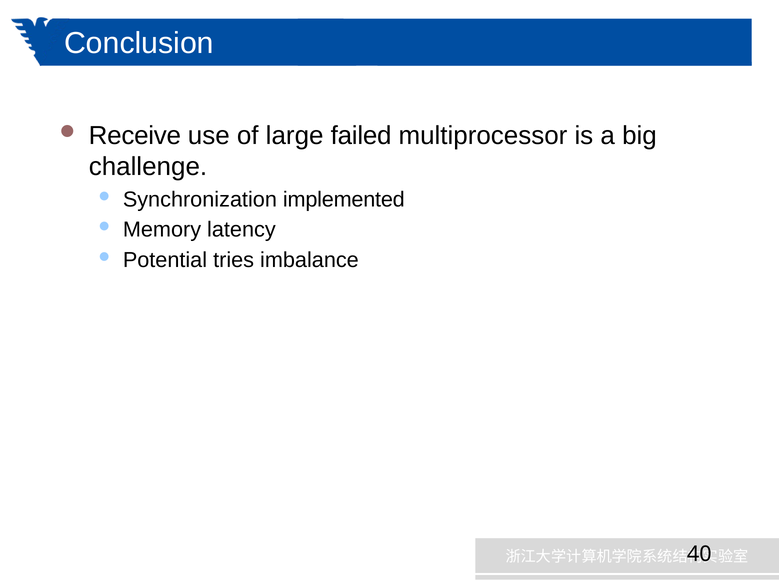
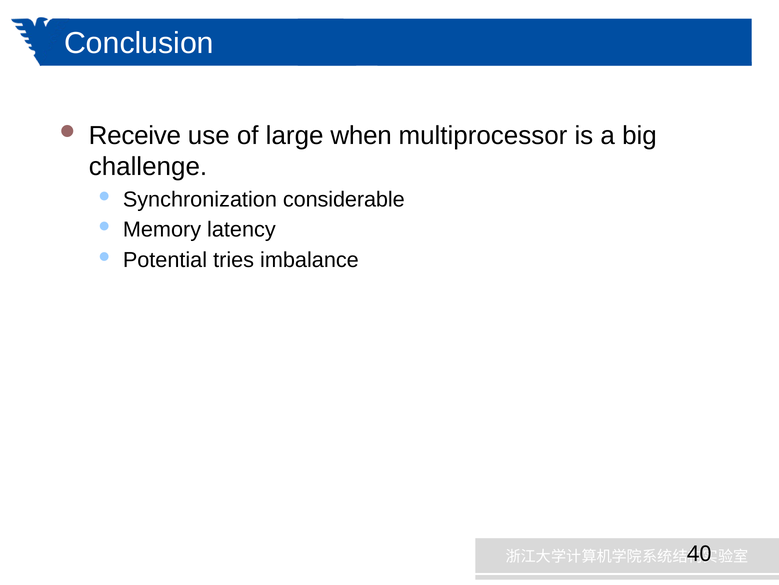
failed: failed -> when (361, 135)
implemented: implemented -> considerable (344, 199)
